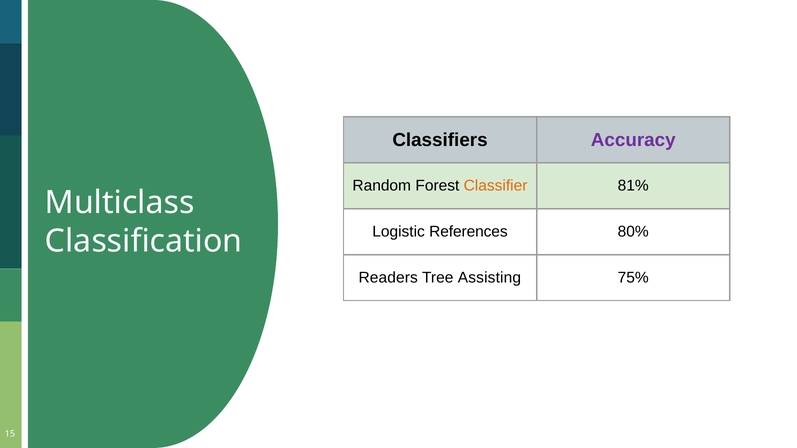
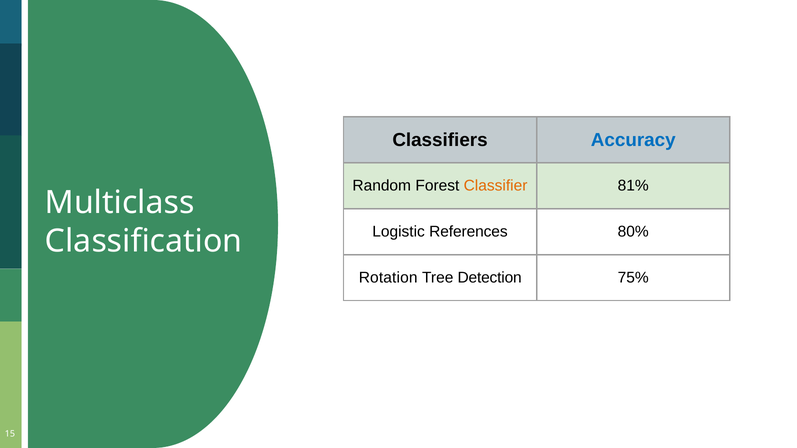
Accuracy colour: purple -> blue (633, 140)
Readers: Readers -> Rotation (388, 278)
Assisting: Assisting -> Detection (490, 278)
